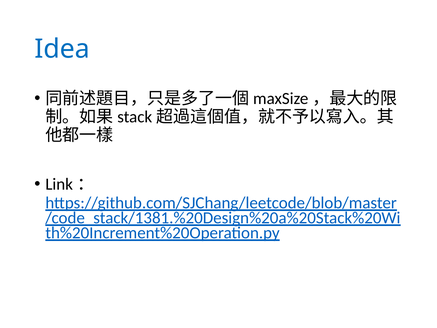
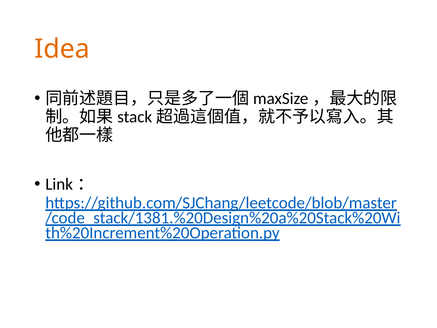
Idea colour: blue -> orange (62, 49)
